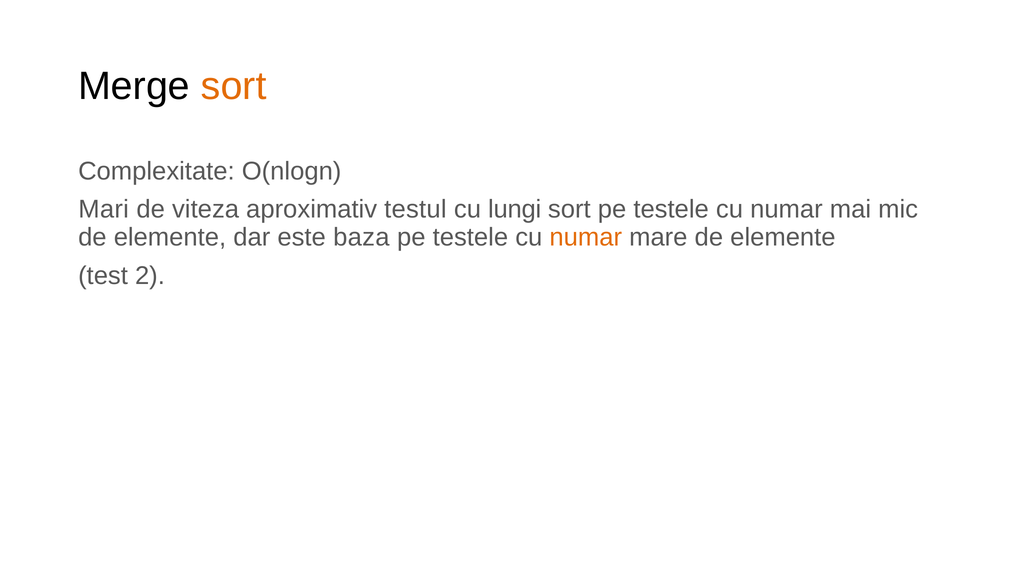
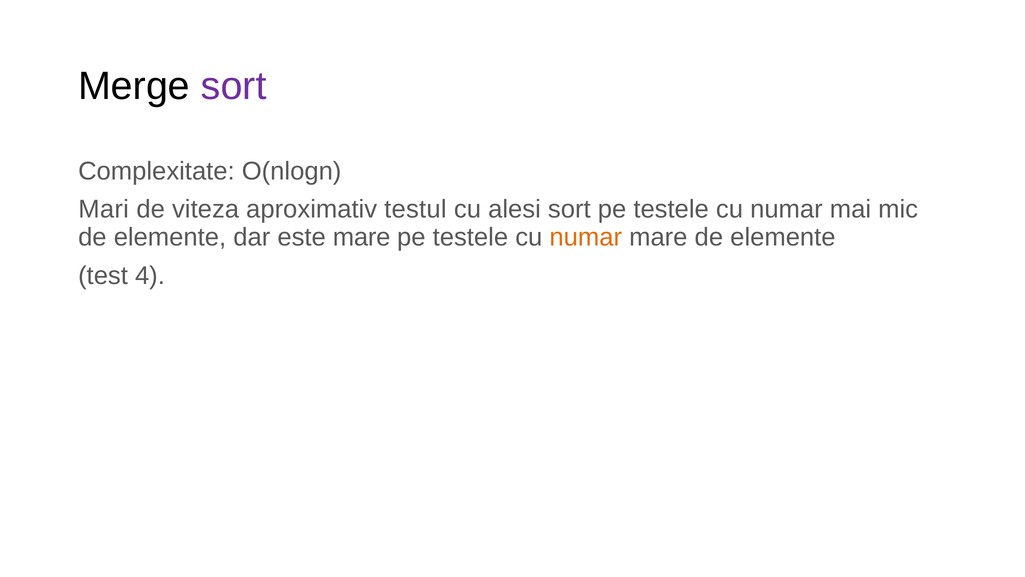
sort colour: orange -> purple (234, 86)
lungi: lungi -> alesi (515, 209)
este baza: baza -> mare (362, 237)
2: 2 -> 4 (150, 275)
